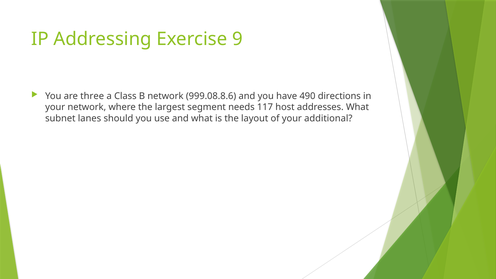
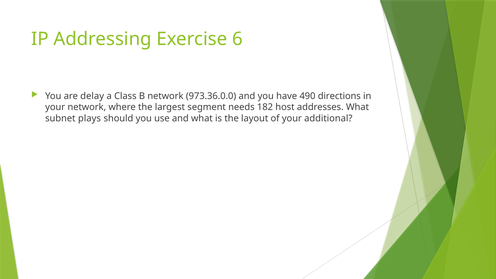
9: 9 -> 6 (237, 39)
three: three -> delay (92, 96)
999.08.8.6: 999.08.8.6 -> 973.36.0.0 (211, 96)
117: 117 -> 182 (265, 107)
lanes: lanes -> plays (89, 118)
